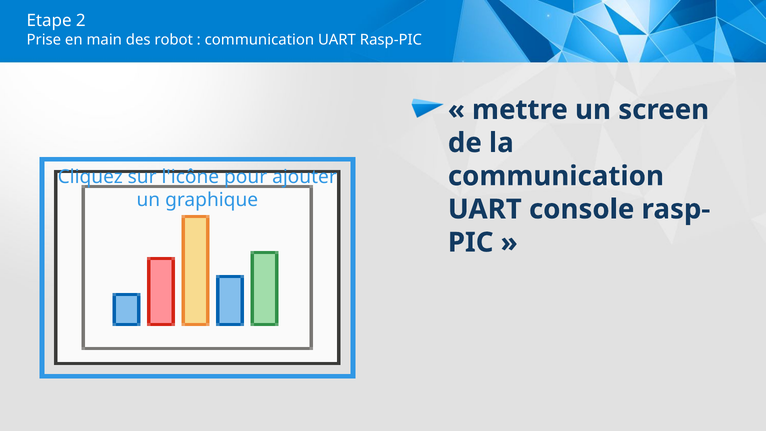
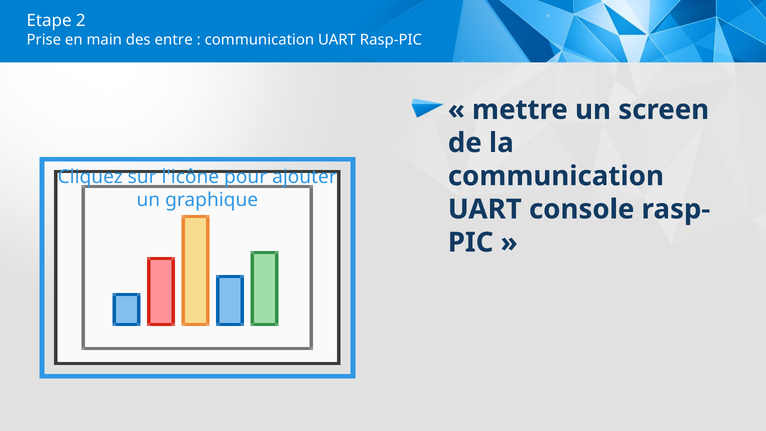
robot: robot -> entre (174, 40)
